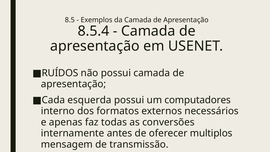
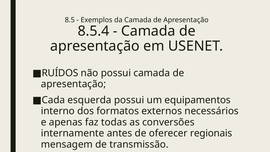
computadores: computadores -> equipamentos (198, 100)
multiplos: multiplos -> regionais (211, 133)
